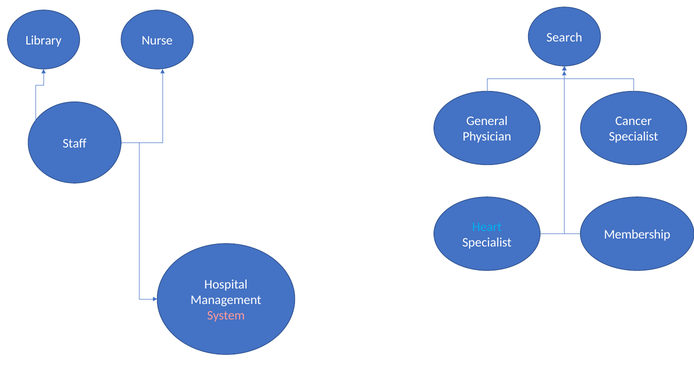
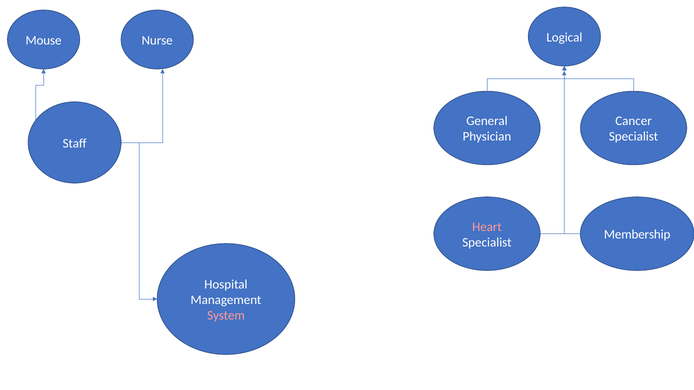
Library: Library -> Mouse (44, 40)
Search: Search -> Logical (564, 37)
Heart colour: light blue -> pink (487, 227)
